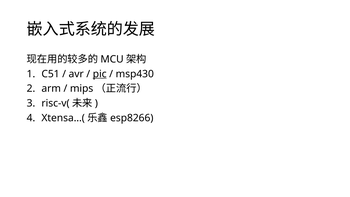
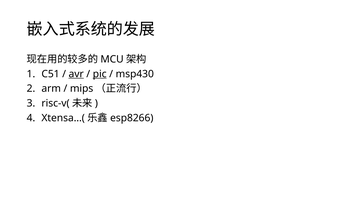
avr underline: none -> present (76, 74)
